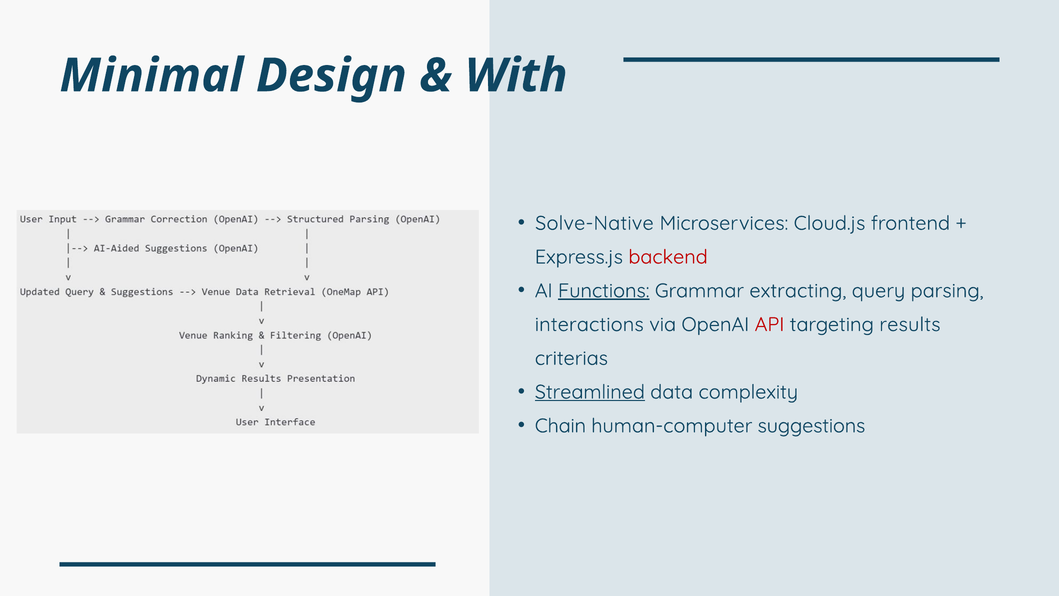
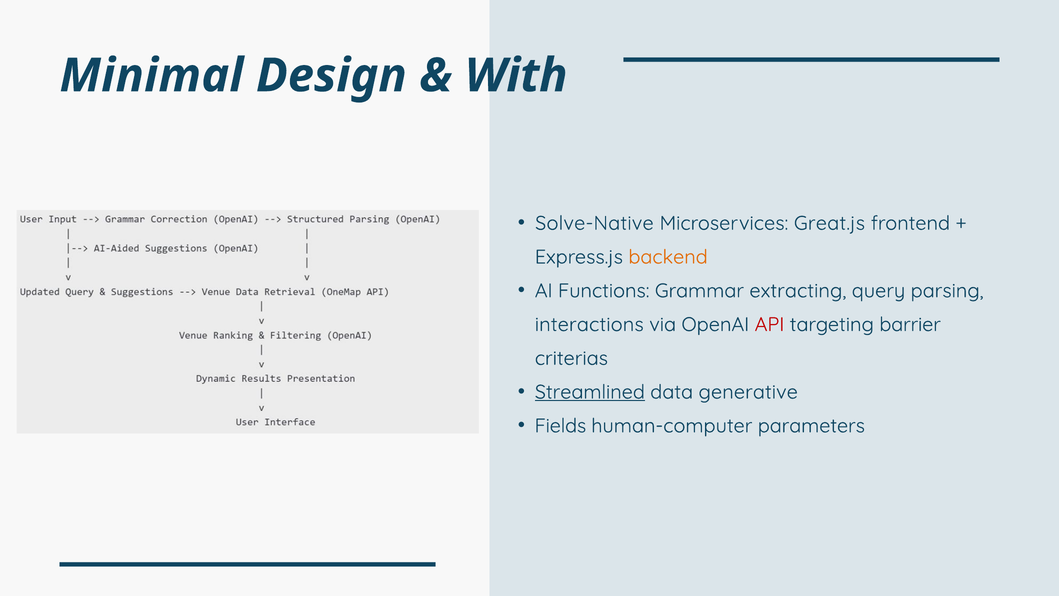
Cloud.js: Cloud.js -> Great.js (829, 223)
backend colour: red -> orange (668, 257)
Functions underline: present -> none (604, 291)
results: results -> barrier (910, 324)
complexity: complexity -> generative (748, 392)
Chain: Chain -> Fields (560, 426)
suggestions: suggestions -> parameters (811, 426)
